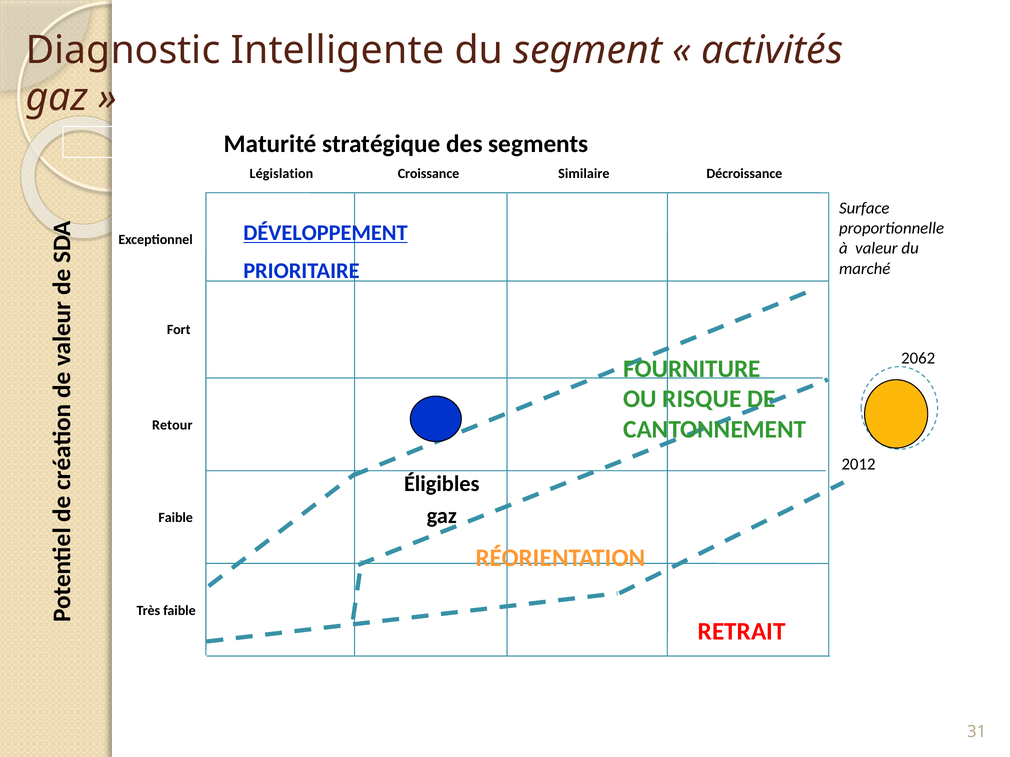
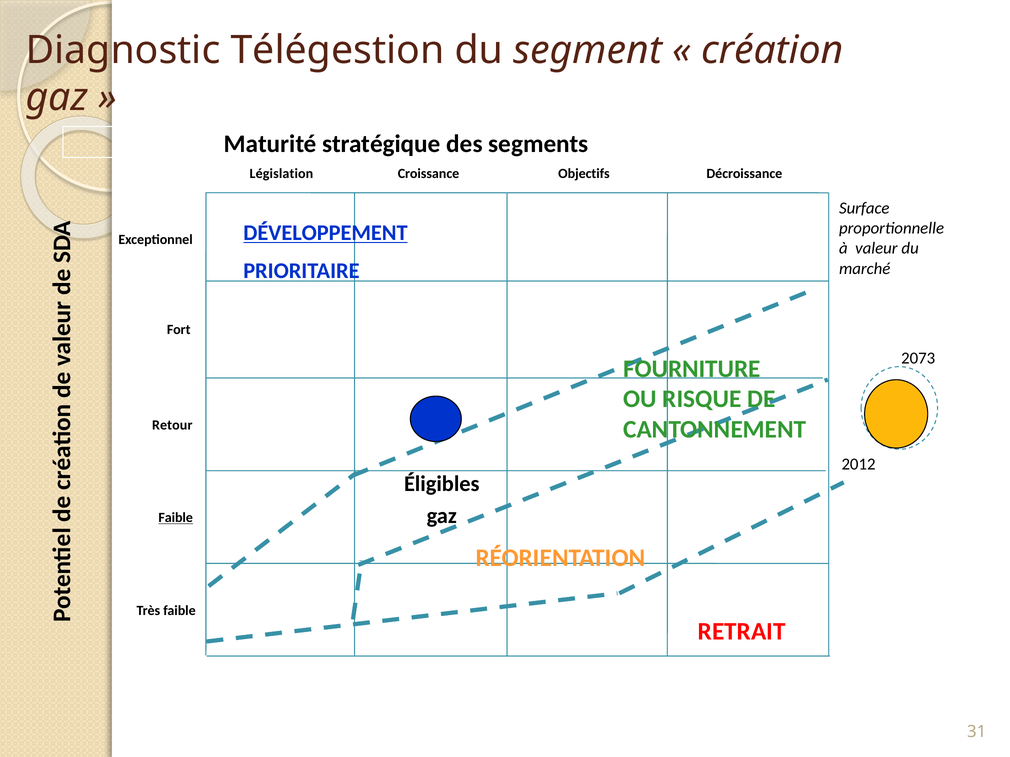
Intelligente: Intelligente -> Télégestion (338, 50)
activités: activités -> création (772, 50)
Similaire: Similaire -> Objectifs (584, 174)
2062: 2062 -> 2073 (918, 358)
Faible underline: none -> present (176, 518)
